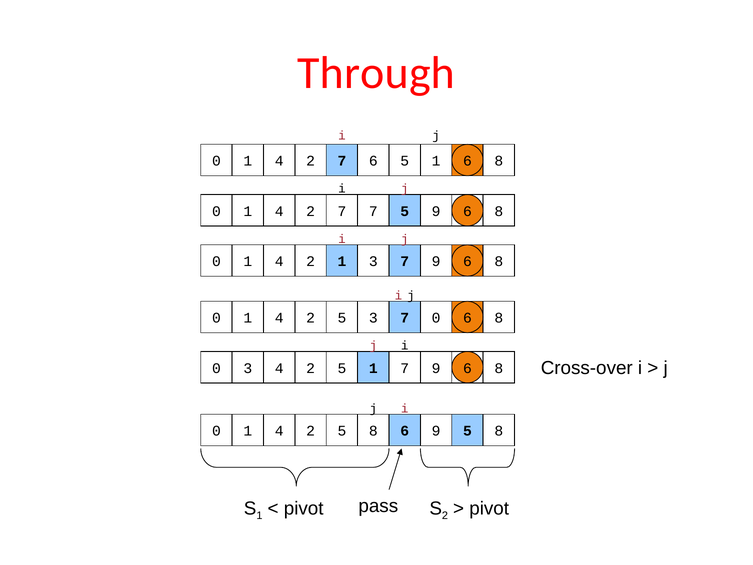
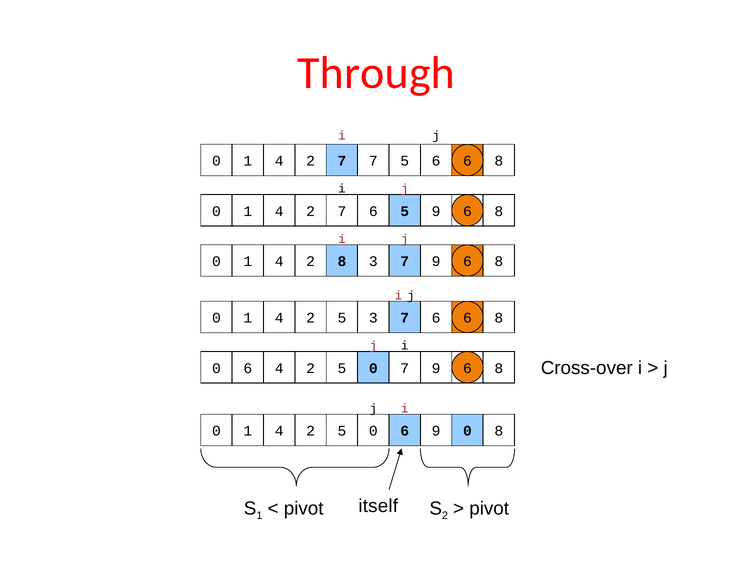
7 6: 6 -> 7 (373, 161)
1: 1 -> 6 (436, 161)
2 7 7: 7 -> 6 (373, 211)
2 1: 1 -> 8 (342, 261)
3 7 0: 0 -> 6 (436, 318)
3: 3 -> 6 (248, 368)
1: 1 -> 0 (373, 368)
8: 8 -> 0 (373, 431)
9 5: 5 -> 0 (467, 431)
pass: pass -> itself (378, 506)
